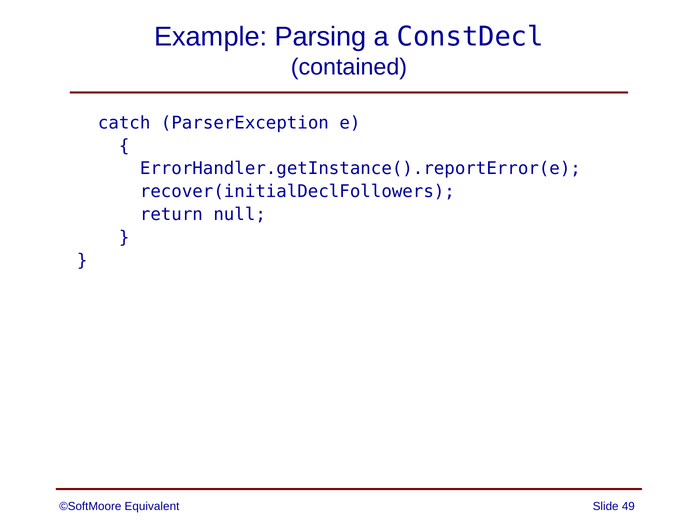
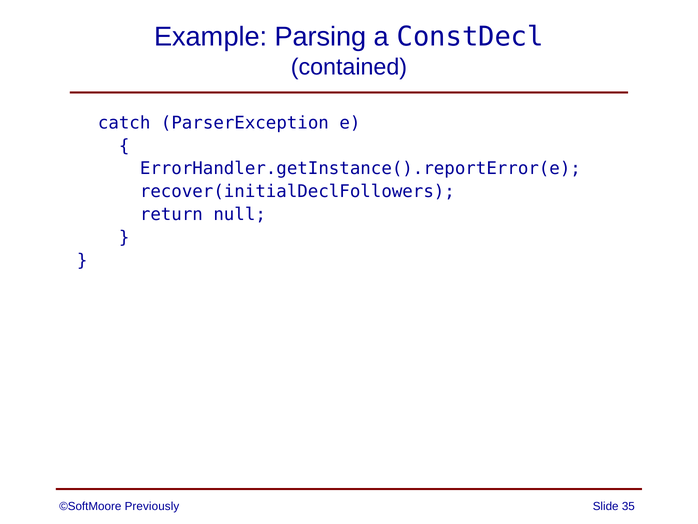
Equivalent: Equivalent -> Previously (152, 506)
49: 49 -> 35 (628, 506)
